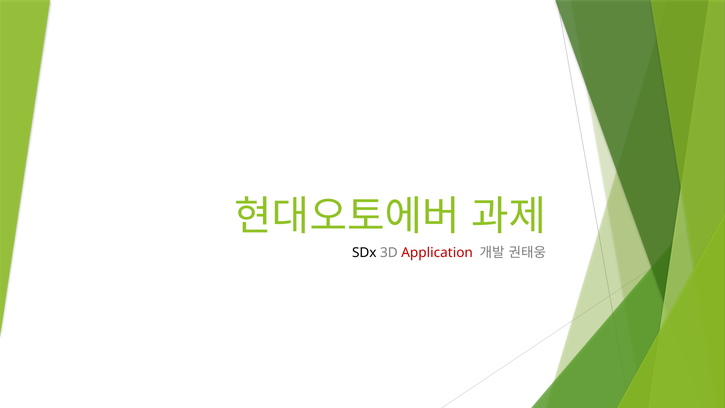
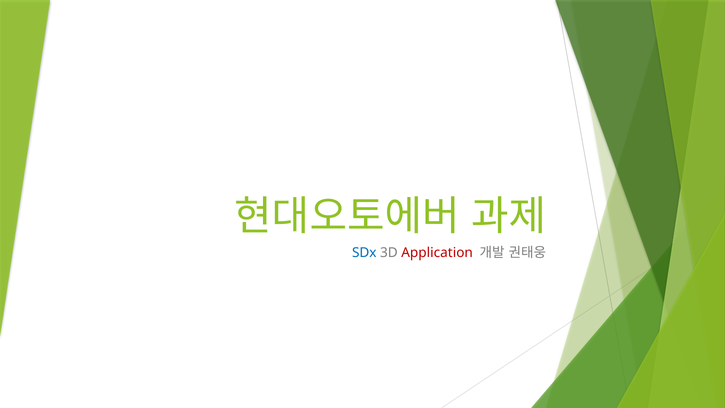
SDx colour: black -> blue (364, 253)
